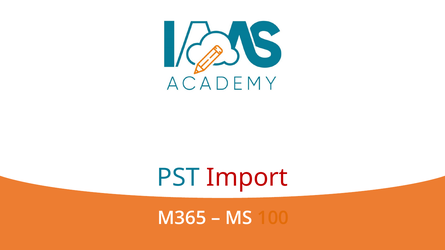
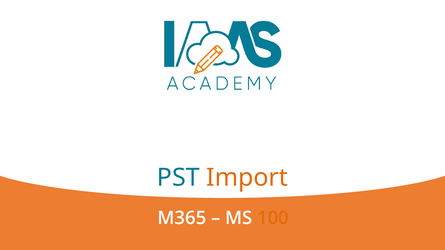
Import colour: red -> orange (247, 178)
